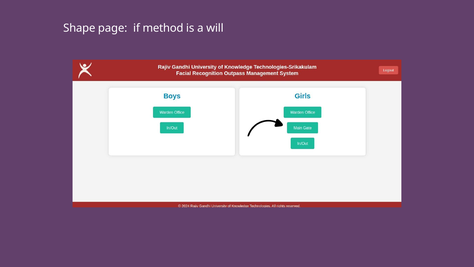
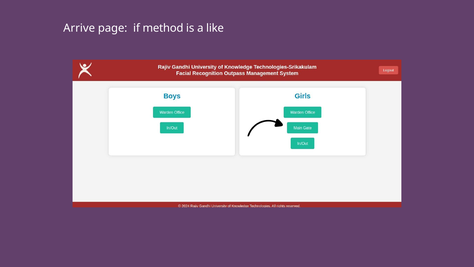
Shape: Shape -> Arrive (79, 28)
will: will -> like (215, 28)
